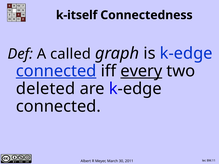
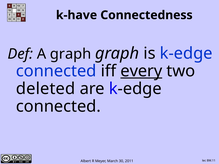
k-itself: k-itself -> k-have (77, 15)
A called: called -> graph (71, 54)
connected underline: present -> none (56, 71)
